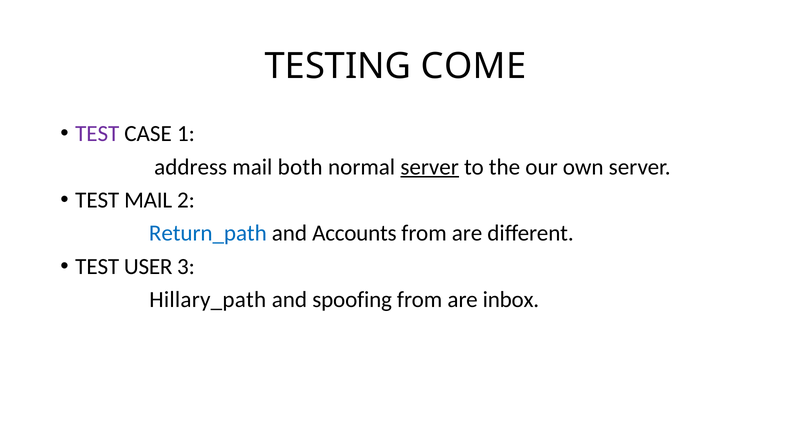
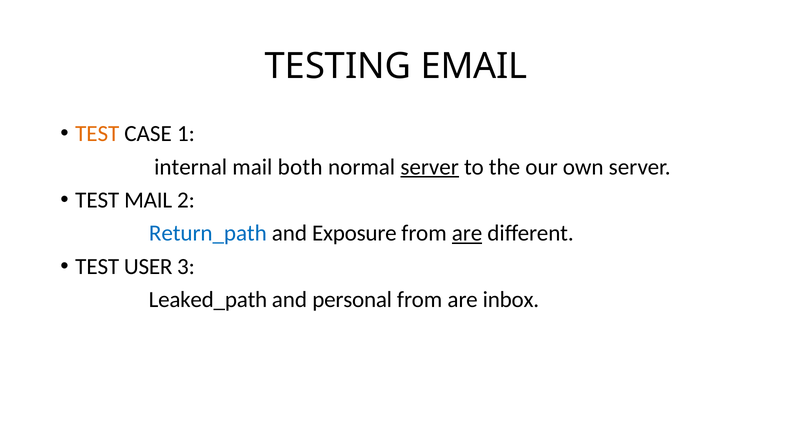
COME: COME -> EMAIL (474, 67)
TEST colour: purple -> orange (97, 134)
address: address -> internal (191, 167)
Accounts: Accounts -> Exposure (354, 234)
are underline: none -> present (467, 234)
Hillary_path: Hillary_path -> Leaked_path (208, 300)
spoofing: spoofing -> personal (352, 300)
